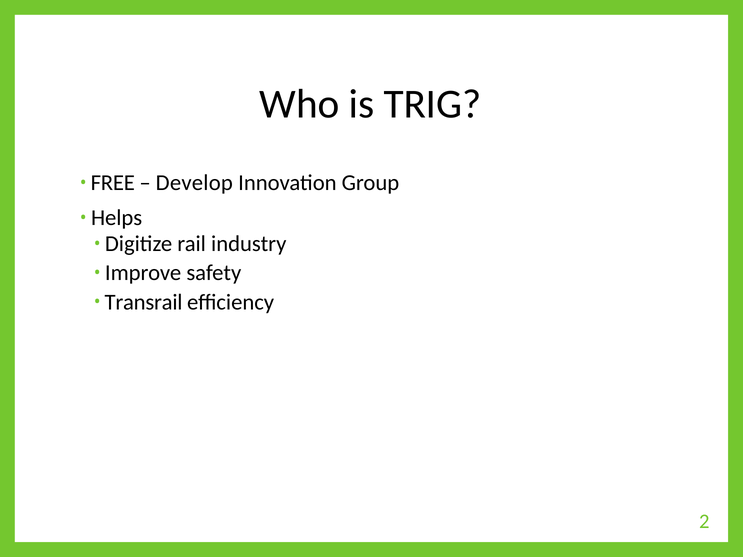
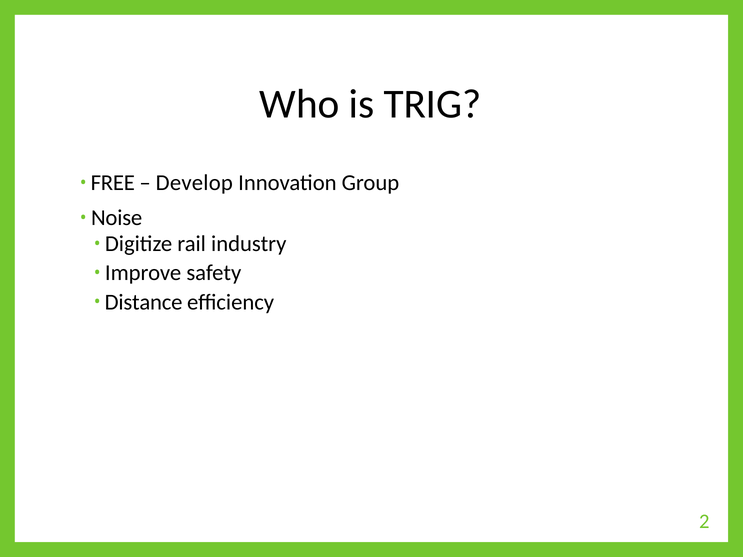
Helps: Helps -> Noise (117, 218)
Transrail: Transrail -> Distance (144, 302)
